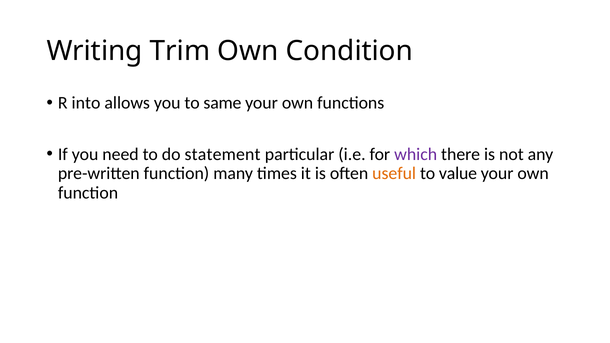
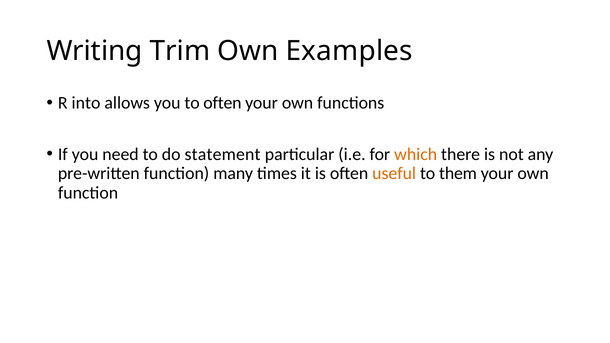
Condition: Condition -> Examples (349, 51)
to same: same -> often (222, 103)
which colour: purple -> orange (416, 154)
value: value -> them (458, 174)
